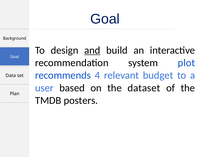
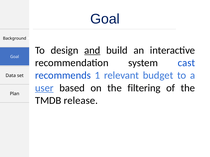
plot: plot -> cast (186, 63)
4: 4 -> 1 (97, 76)
user underline: none -> present (44, 88)
dataset: dataset -> filtering (144, 88)
posters: posters -> release (81, 101)
